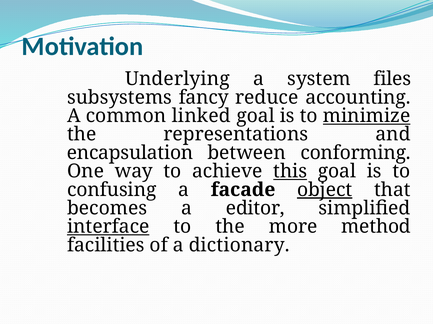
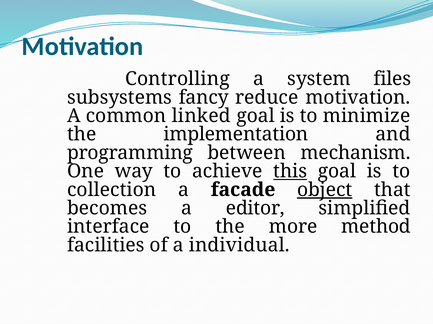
Underlying: Underlying -> Controlling (177, 79)
reduce accounting: accounting -> motivation (358, 98)
minimize underline: present -> none (367, 116)
representations: representations -> implementation (236, 135)
encapsulation: encapsulation -> programming (130, 153)
conforming: conforming -> mechanism (356, 153)
confusing: confusing -> collection (112, 190)
interface underline: present -> none (108, 227)
dictionary: dictionary -> individual (239, 246)
